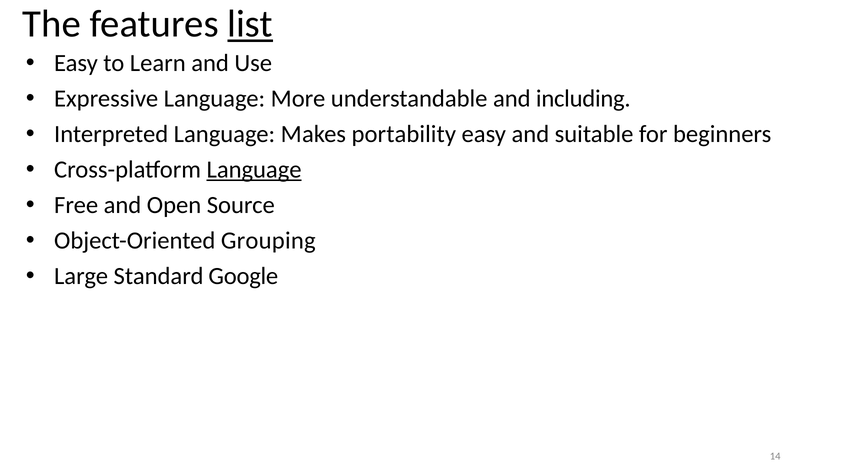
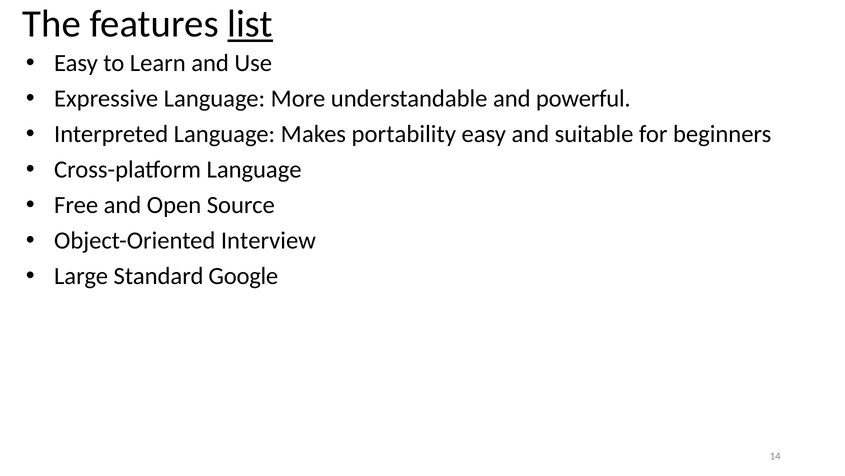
including: including -> powerful (583, 99)
Language underline: present -> none (254, 169)
Grouping: Grouping -> Interview (268, 240)
